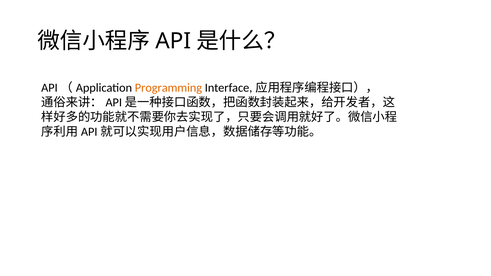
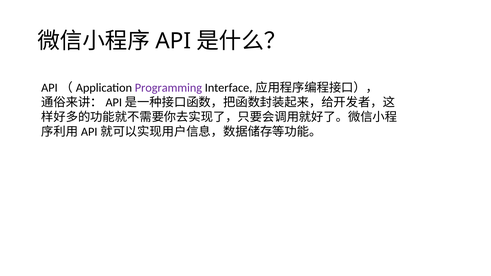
Programming colour: orange -> purple (168, 88)
